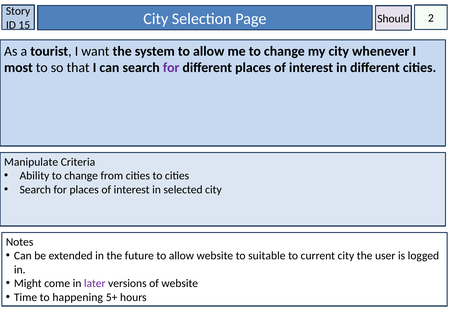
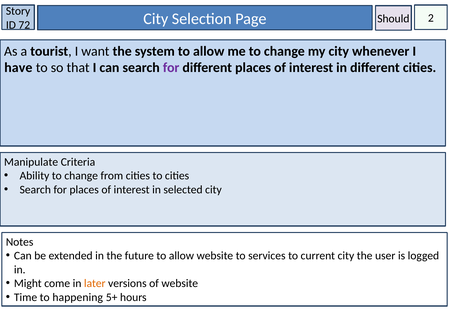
15: 15 -> 72 (24, 25)
most: most -> have (18, 68)
suitable: suitable -> services (267, 256)
later colour: purple -> orange (95, 283)
